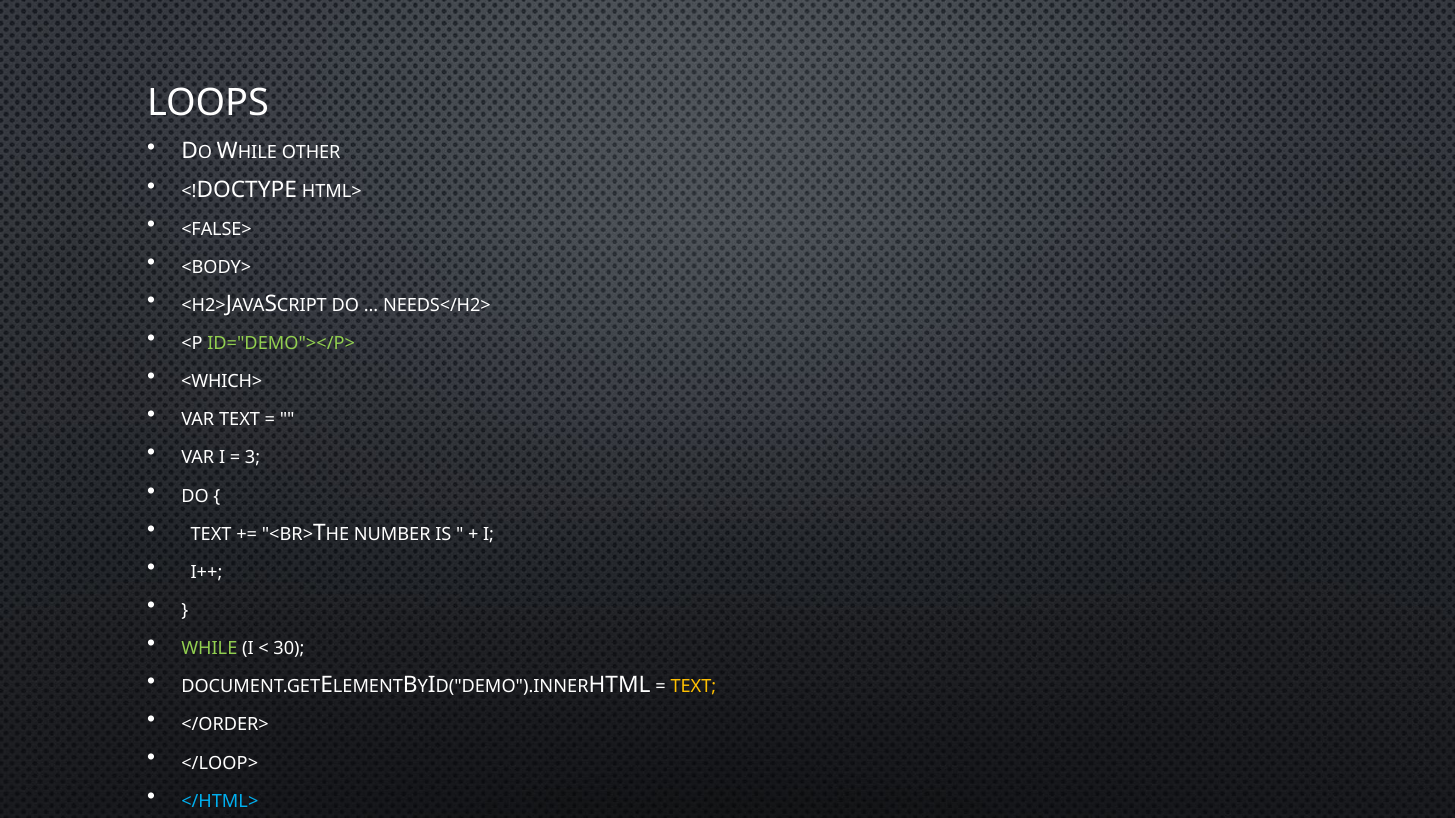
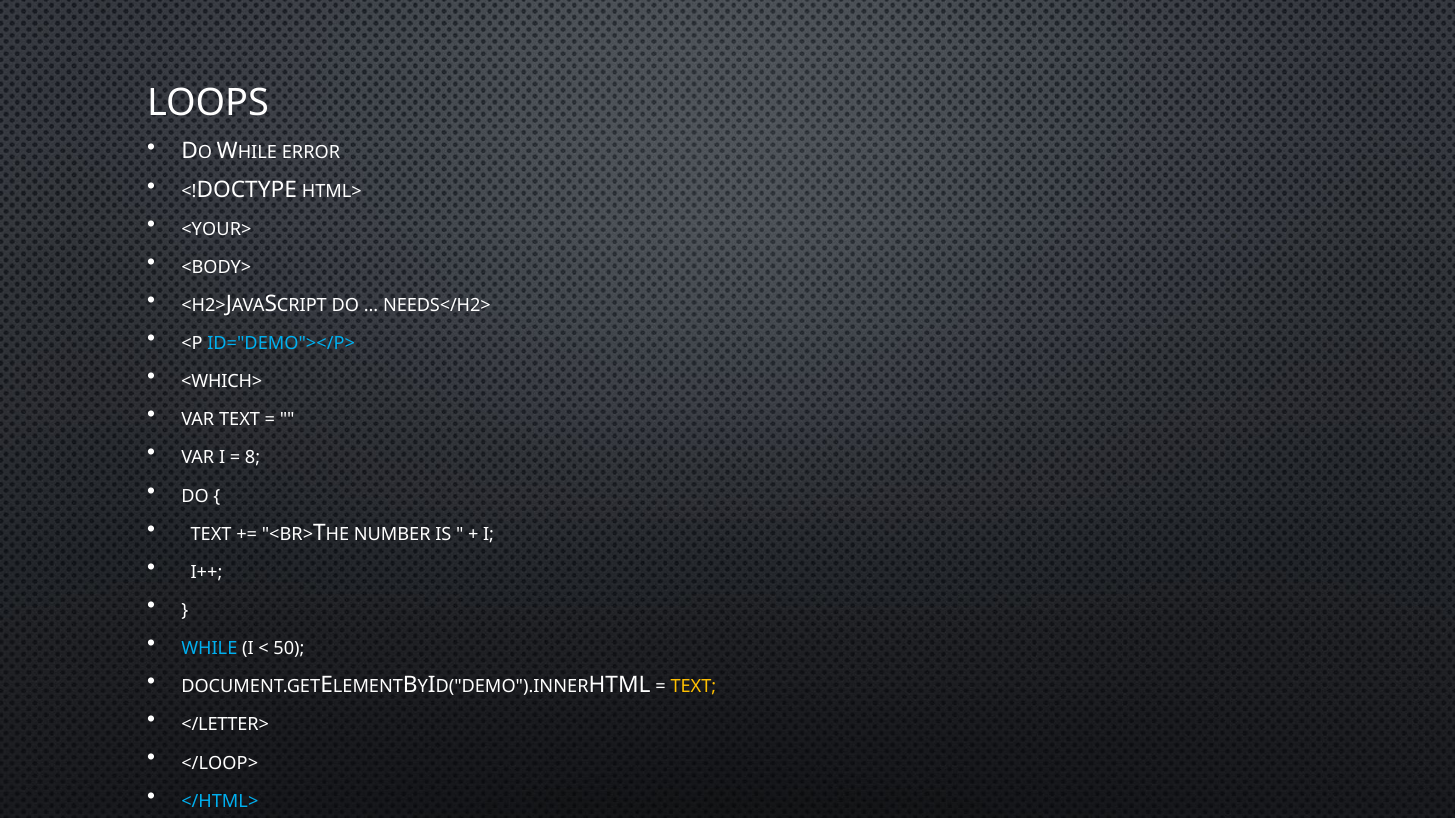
OTHER: OTHER -> ERROR (311, 153)
<FALSE>: <FALSE> -> <YOUR> (216, 229)
ID="DEMO"></P> colour: light green -> light blue (281, 344)
3: 3 -> 8 (252, 458)
WHILE colour: light green -> light blue (209, 649)
30: 30 -> 50 (289, 649)
</ORDER>: </ORDER> -> </LETTER> (225, 725)
